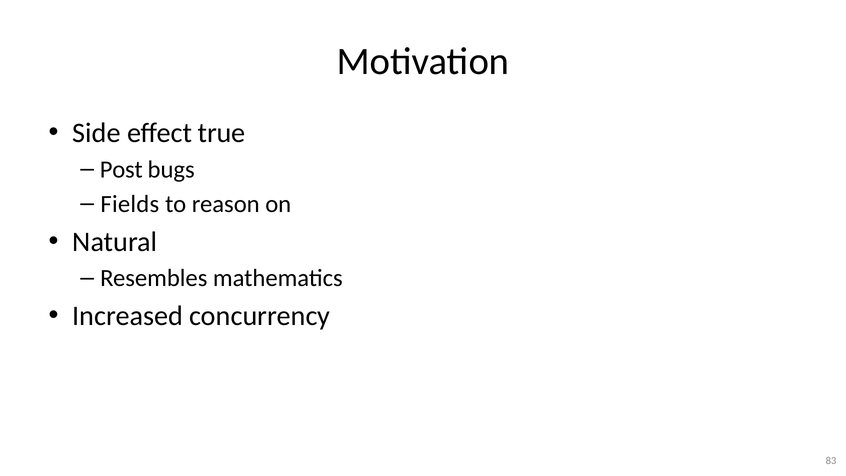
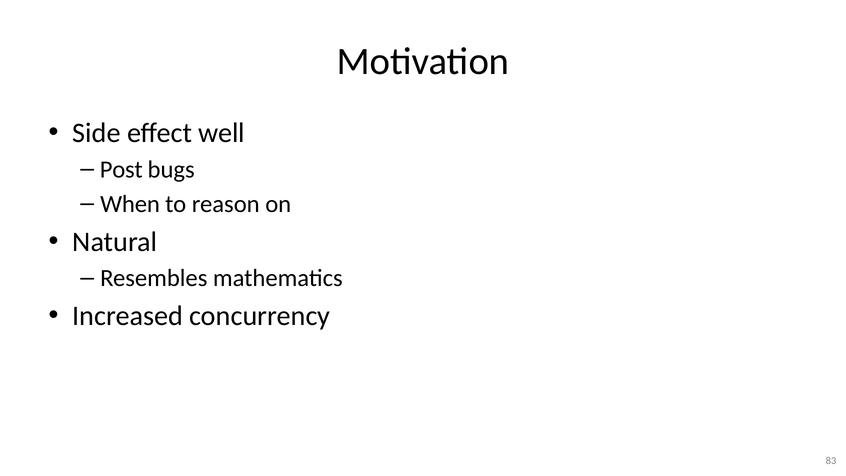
true: true -> well (222, 133)
Fields: Fields -> When (130, 204)
